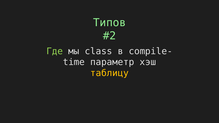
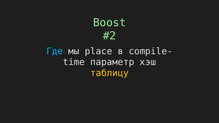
Типов: Типов -> Boost (109, 23)
Где colour: light green -> light blue (55, 51)
class: class -> place (98, 51)
